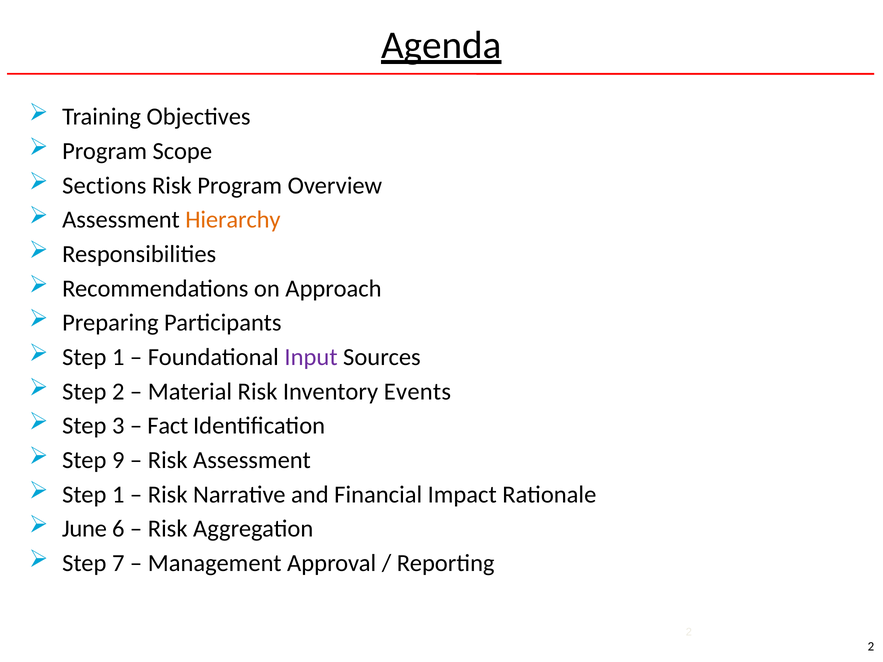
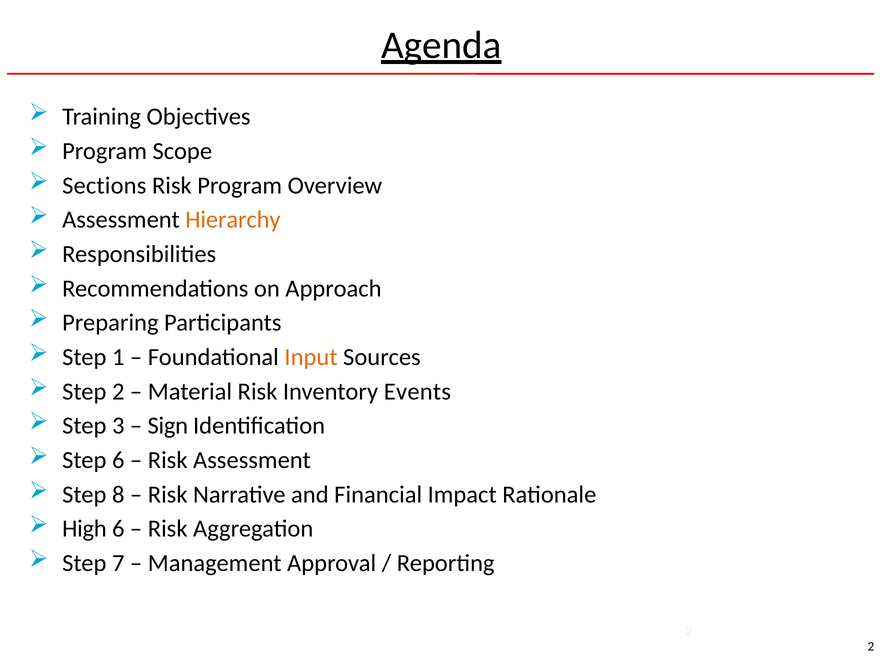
Input colour: purple -> orange (311, 357)
Fact: Fact -> Sign (168, 426)
Step 9: 9 -> 6 (118, 460)
1: 1 -> 8 (118, 495)
June: June -> High (84, 529)
